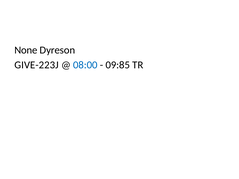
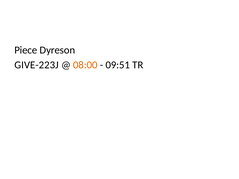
None: None -> Piece (26, 50)
08:00 colour: blue -> orange (85, 65)
09:85: 09:85 -> 09:51 (118, 65)
